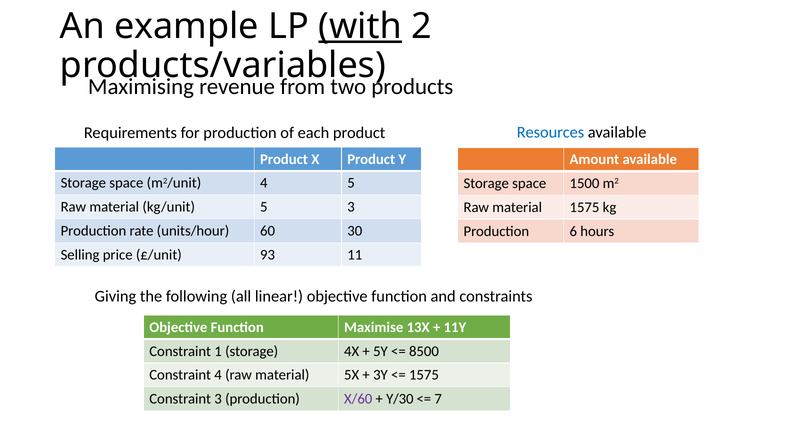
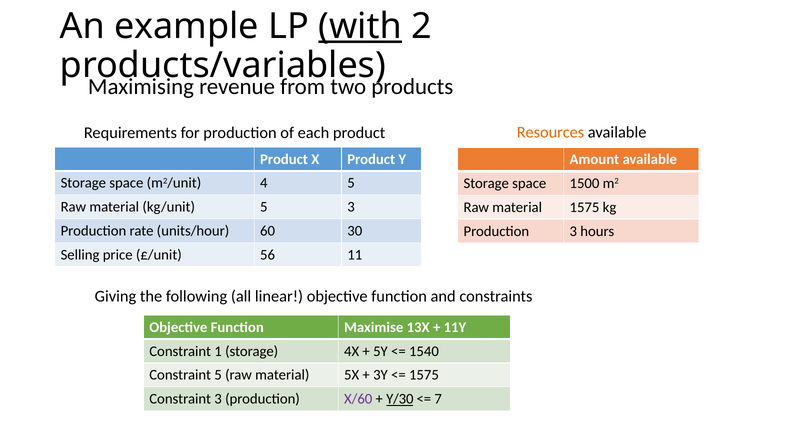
Resources colour: blue -> orange (550, 132)
Production 6: 6 -> 3 (573, 231)
93: 93 -> 56 (268, 255)
8500: 8500 -> 1540 (424, 351)
Constraint 4: 4 -> 5 (218, 375)
Y/30 underline: none -> present (400, 399)
